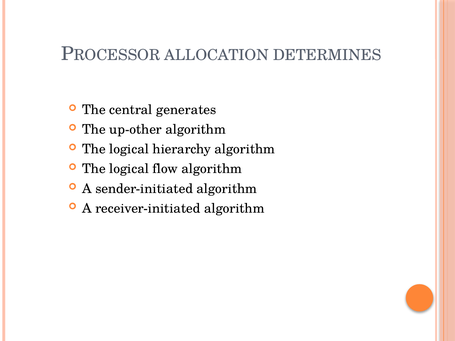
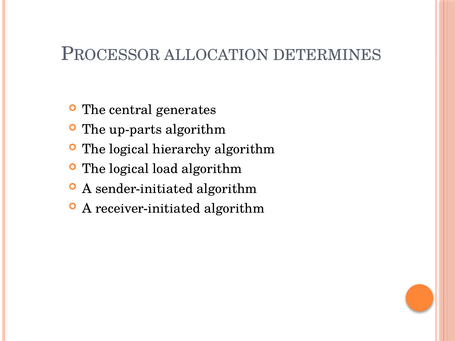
up-other: up-other -> up-parts (136, 130)
flow: flow -> load (165, 169)
